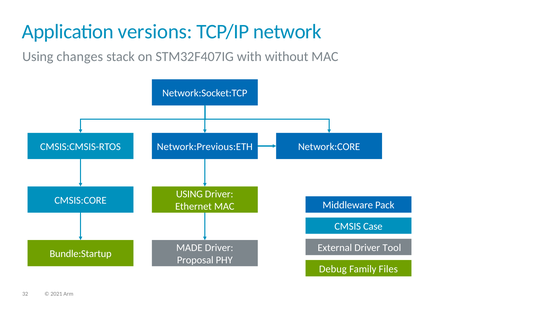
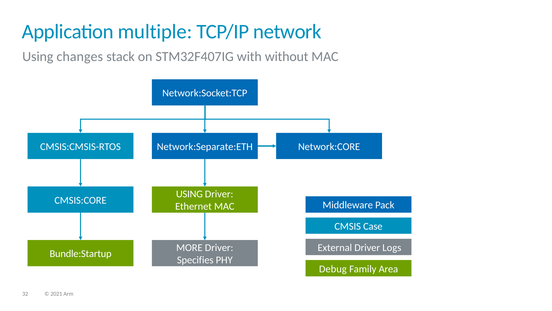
versions: versions -> multiple (155, 32)
Network:Previous:ETH: Network:Previous:ETH -> Network:Separate:ETH (205, 146)
MADE: MADE -> MORE (189, 247)
Tool: Tool -> Logs (392, 247)
Proposal: Proposal -> Specifies (195, 260)
Files: Files -> Area (388, 269)
